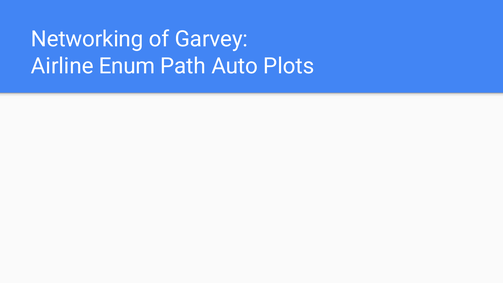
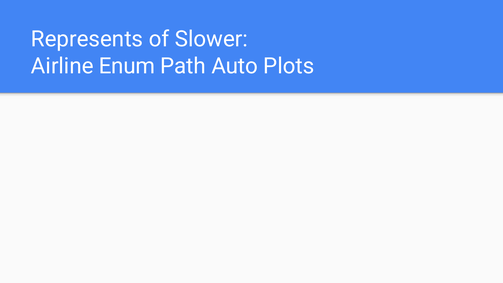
Networking: Networking -> Represents (87, 39)
Garvey: Garvey -> Slower (211, 39)
